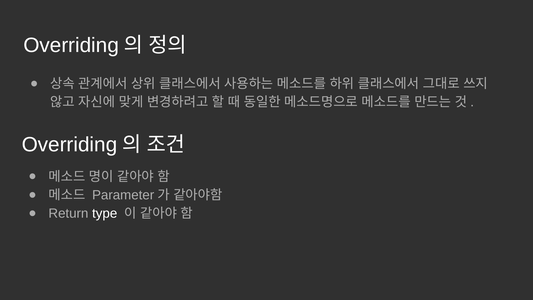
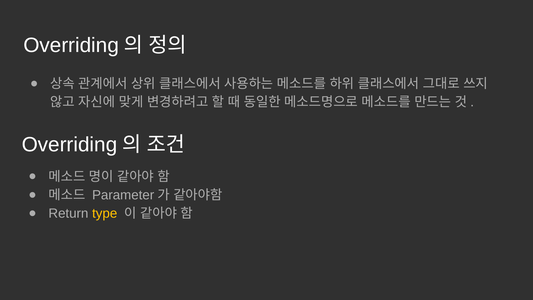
type colour: white -> yellow (105, 213)
